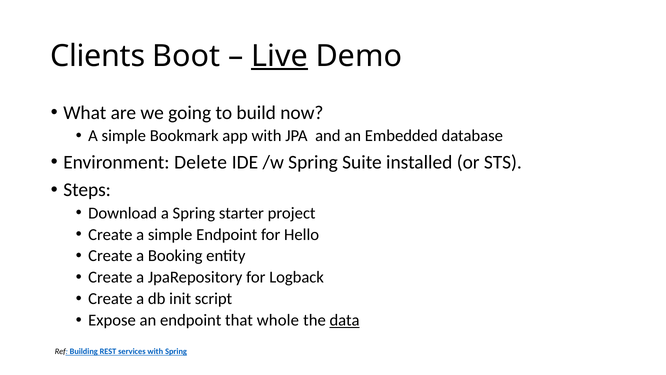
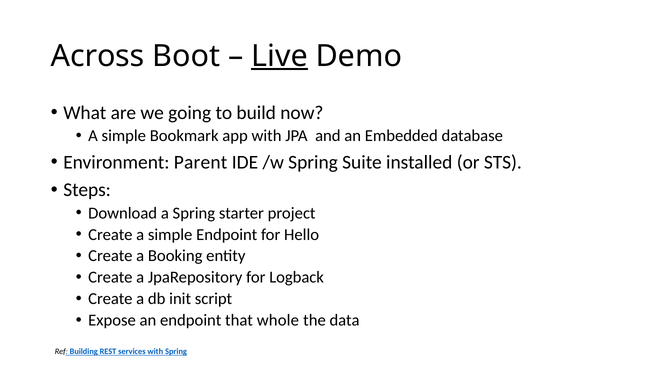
Clients: Clients -> Across (98, 56)
Delete: Delete -> Parent (201, 162)
data underline: present -> none (345, 320)
